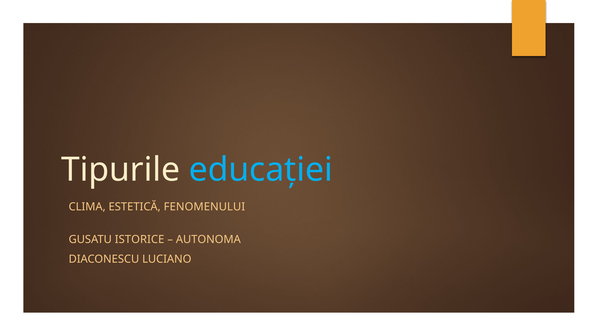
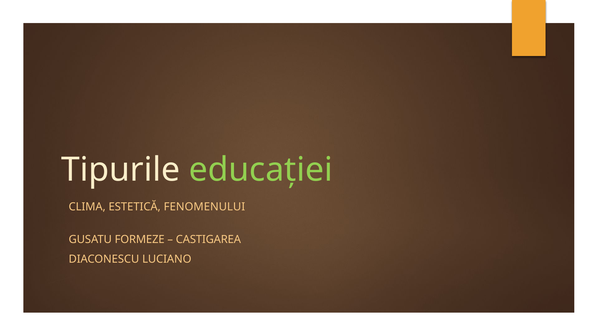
educației colour: light blue -> light green (261, 170)
ISTORICE: ISTORICE -> FORMEZE (140, 240)
AUTONOMA: AUTONOMA -> CASTIGAREA (208, 240)
